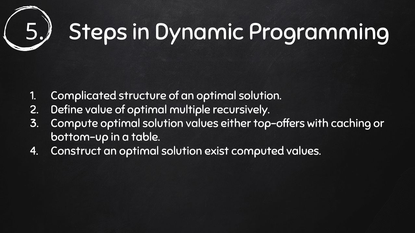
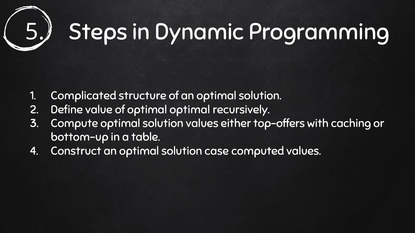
optimal multiple: multiple -> optimal (190, 110)
exist: exist -> case (217, 151)
